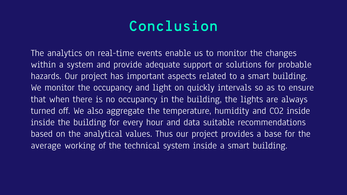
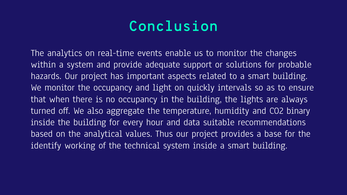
CO2 inside: inside -> binary (298, 111)
average: average -> identify (46, 145)
